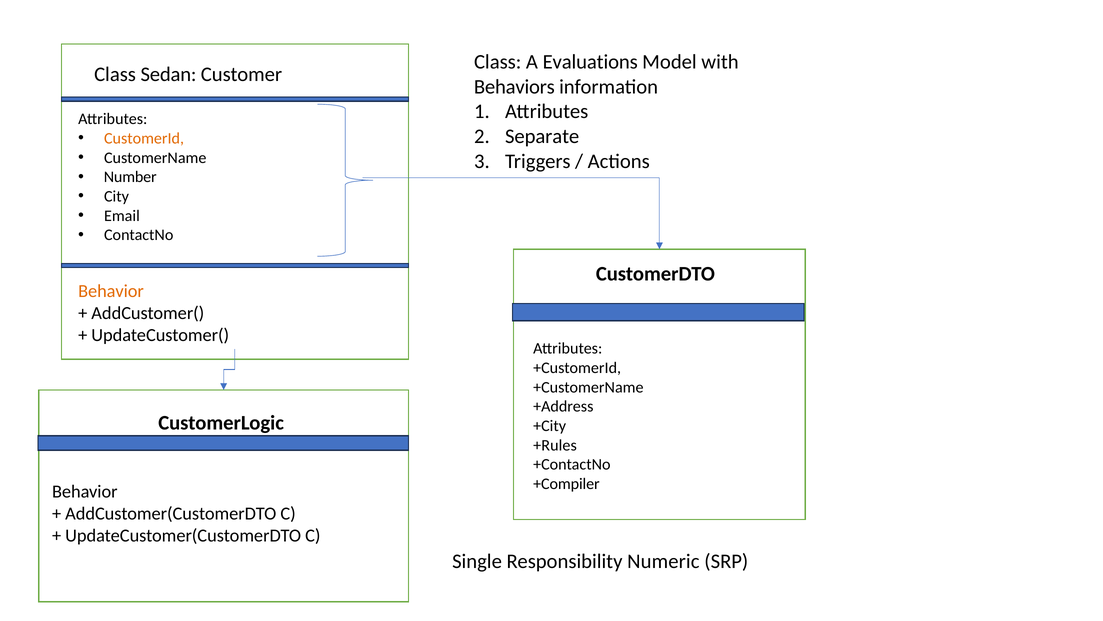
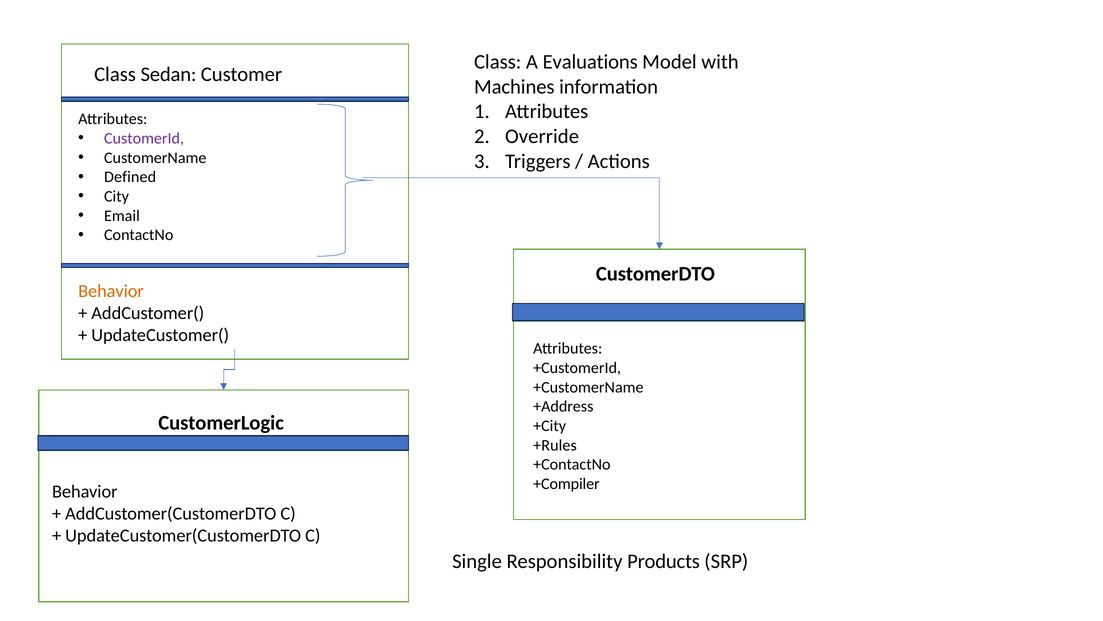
Behaviors: Behaviors -> Machines (514, 87)
Separate: Separate -> Override (542, 136)
CustomerId colour: orange -> purple (144, 138)
Number: Number -> Defined (130, 177)
Numeric: Numeric -> Products (664, 561)
